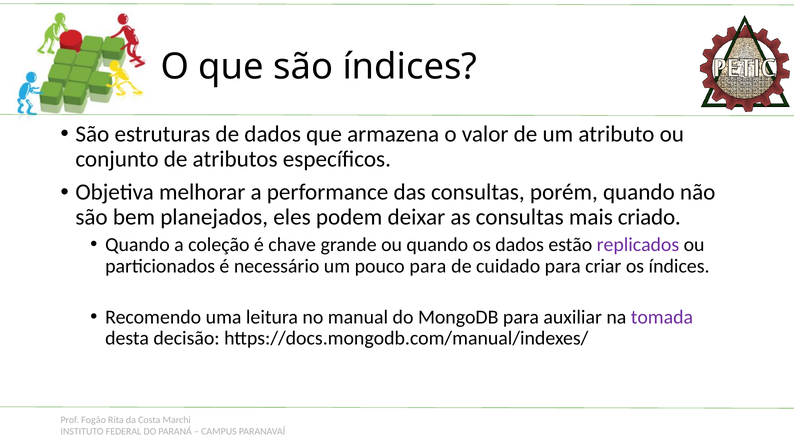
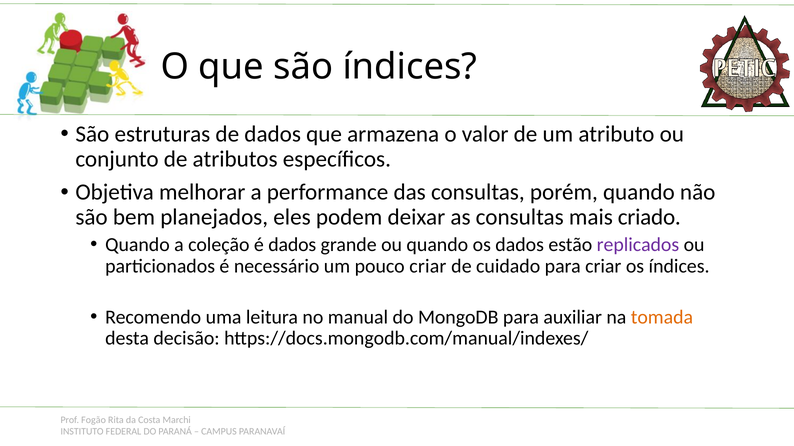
é chave: chave -> dados (292, 245)
pouco para: para -> criar (428, 266)
tomada colour: purple -> orange (662, 317)
